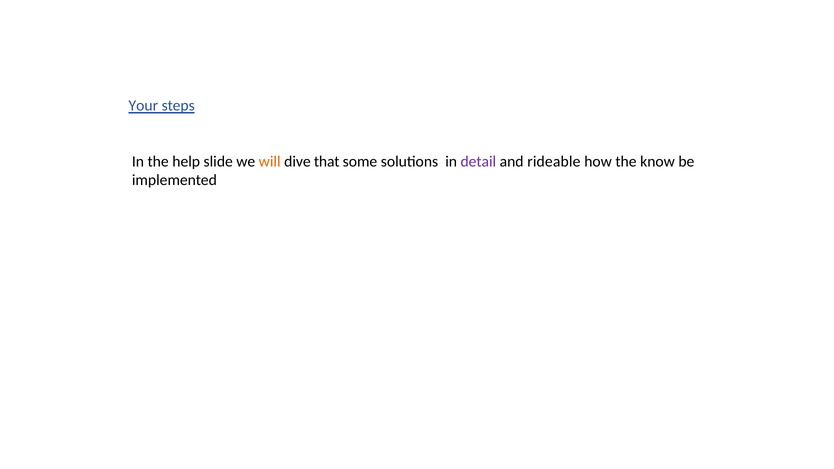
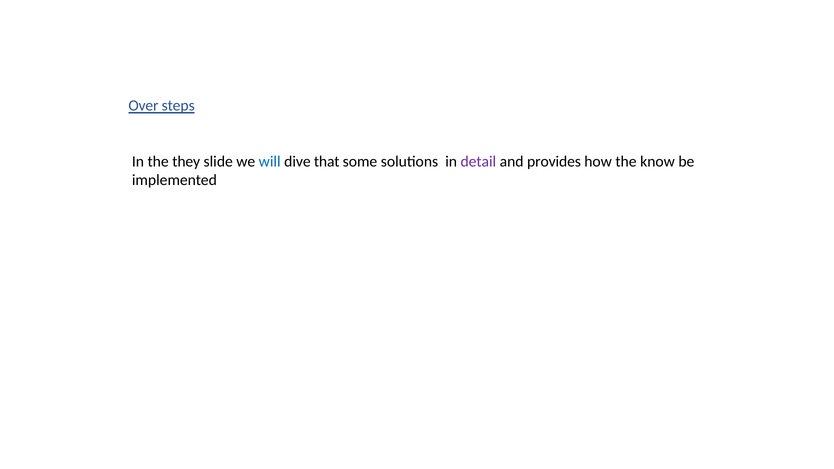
Your: Your -> Over (143, 106)
help: help -> they (186, 162)
will colour: orange -> blue (270, 162)
rideable: rideable -> provides (554, 162)
